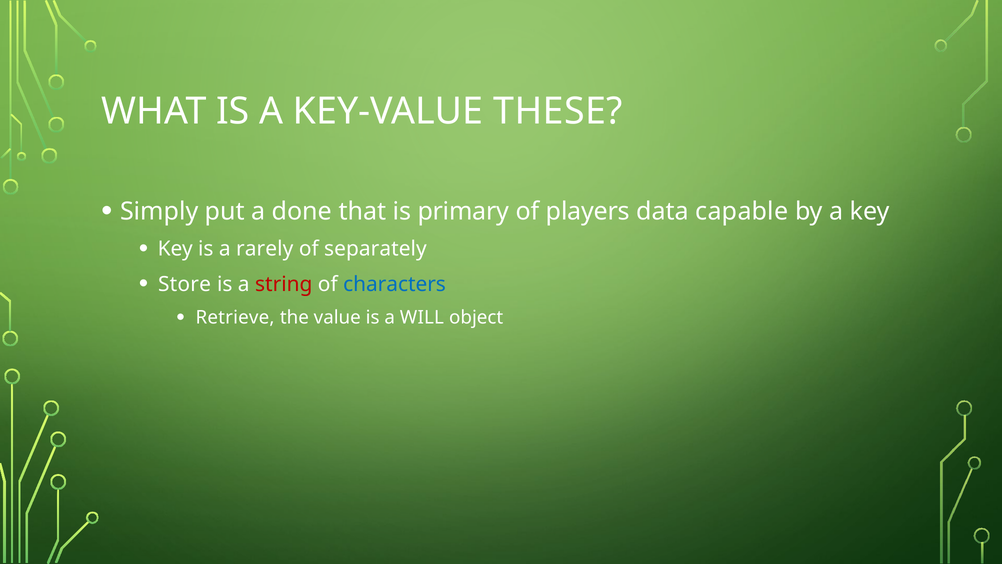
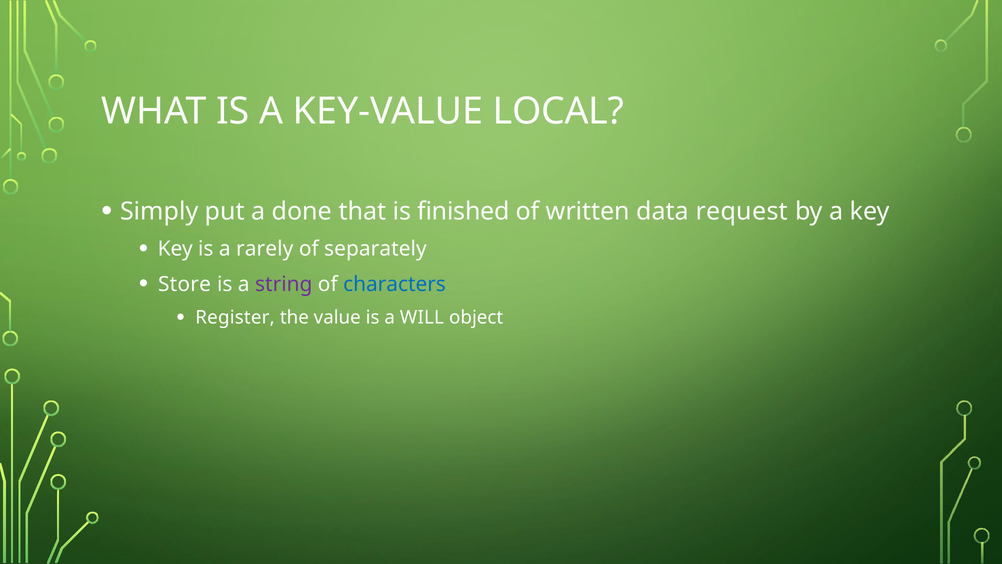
THESE: THESE -> LOCAL (558, 111)
primary: primary -> finished (463, 211)
players: players -> written (588, 211)
capable: capable -> request (742, 211)
string colour: red -> purple (284, 284)
Retrieve: Retrieve -> Register (235, 318)
